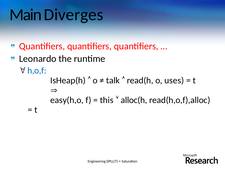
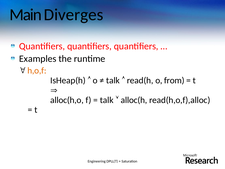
Leonardo: Leonardo -> Examples (38, 59)
h,o,f colour: blue -> orange (37, 71)
uses: uses -> from (174, 80)
easy(h,o: easy(h,o -> alloc(h,o (67, 100)
this: this -> talk (107, 100)
